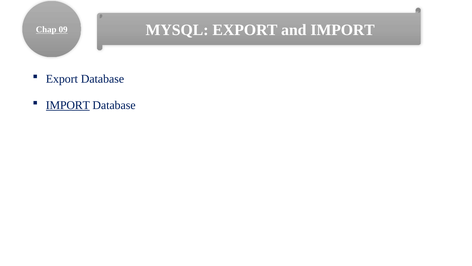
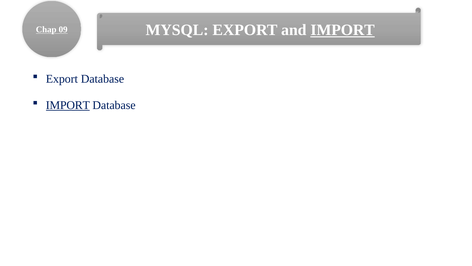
IMPORT underline: none -> present (343, 30)
